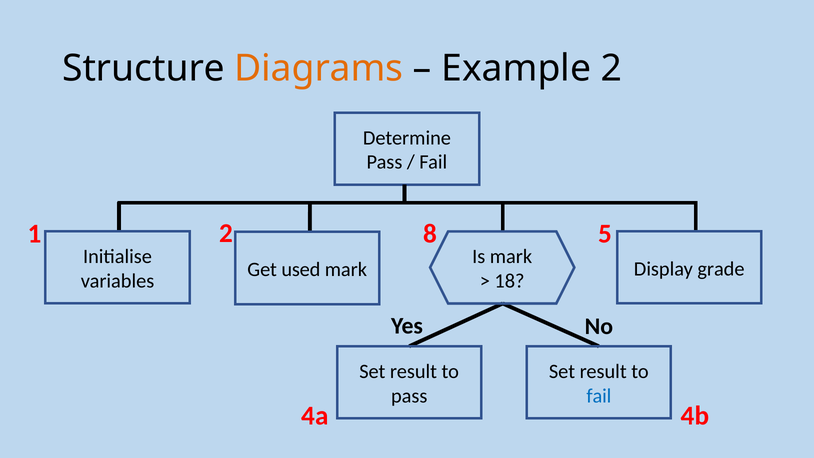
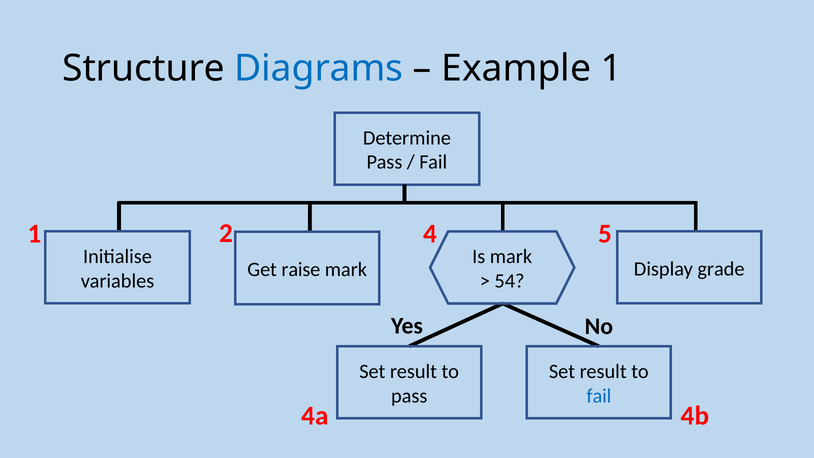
Diagrams colour: orange -> blue (319, 68)
Example 2: 2 -> 1 (612, 68)
8: 8 -> 4 (430, 234)
used: used -> raise (301, 269)
18: 18 -> 54 (510, 281)
